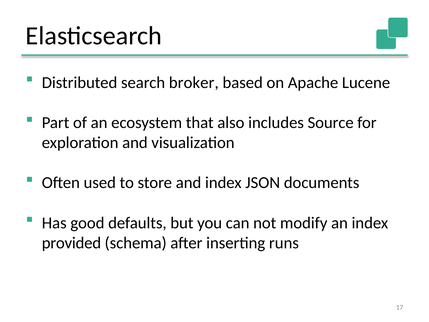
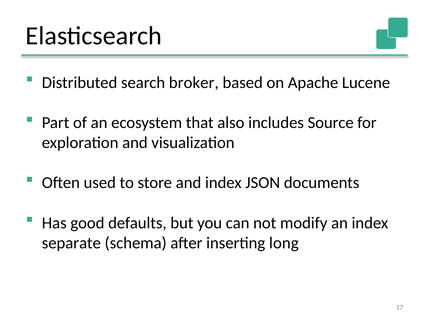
provided: provided -> separate (71, 243)
runs: runs -> long (284, 243)
